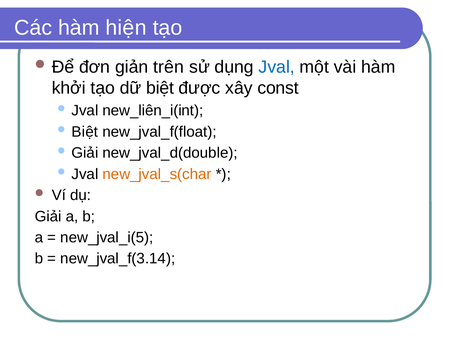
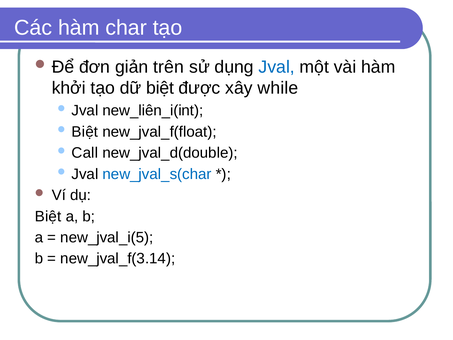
hiện: hiện -> char (126, 28)
const: const -> while (278, 88)
Giải: Giải -> Call (85, 153)
new_jval_s(char colour: orange -> blue (157, 174)
Giải: Giải -> Biệt (48, 216)
